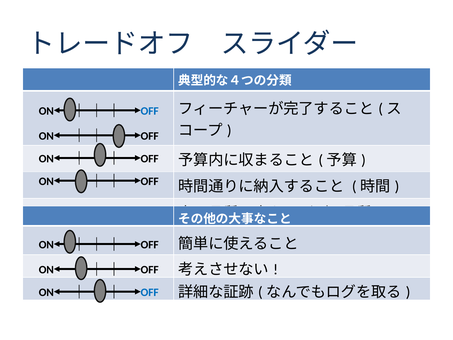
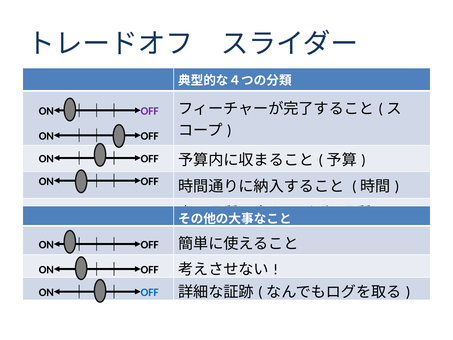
OFF colour: blue -> purple (150, 111)
